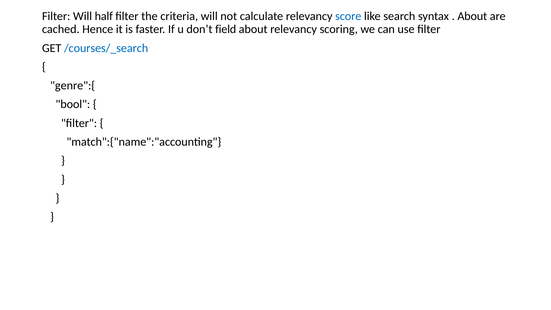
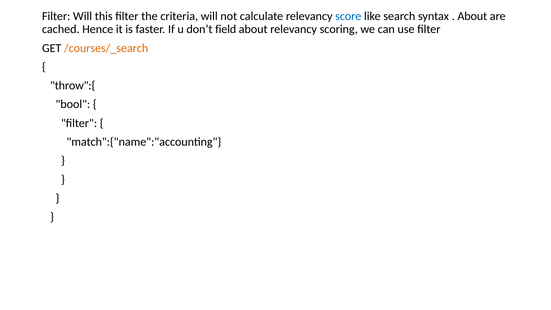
half: half -> this (104, 16)
/courses/_search colour: blue -> orange (106, 48)
genre":{: genre":{ -> throw":{ (73, 86)
